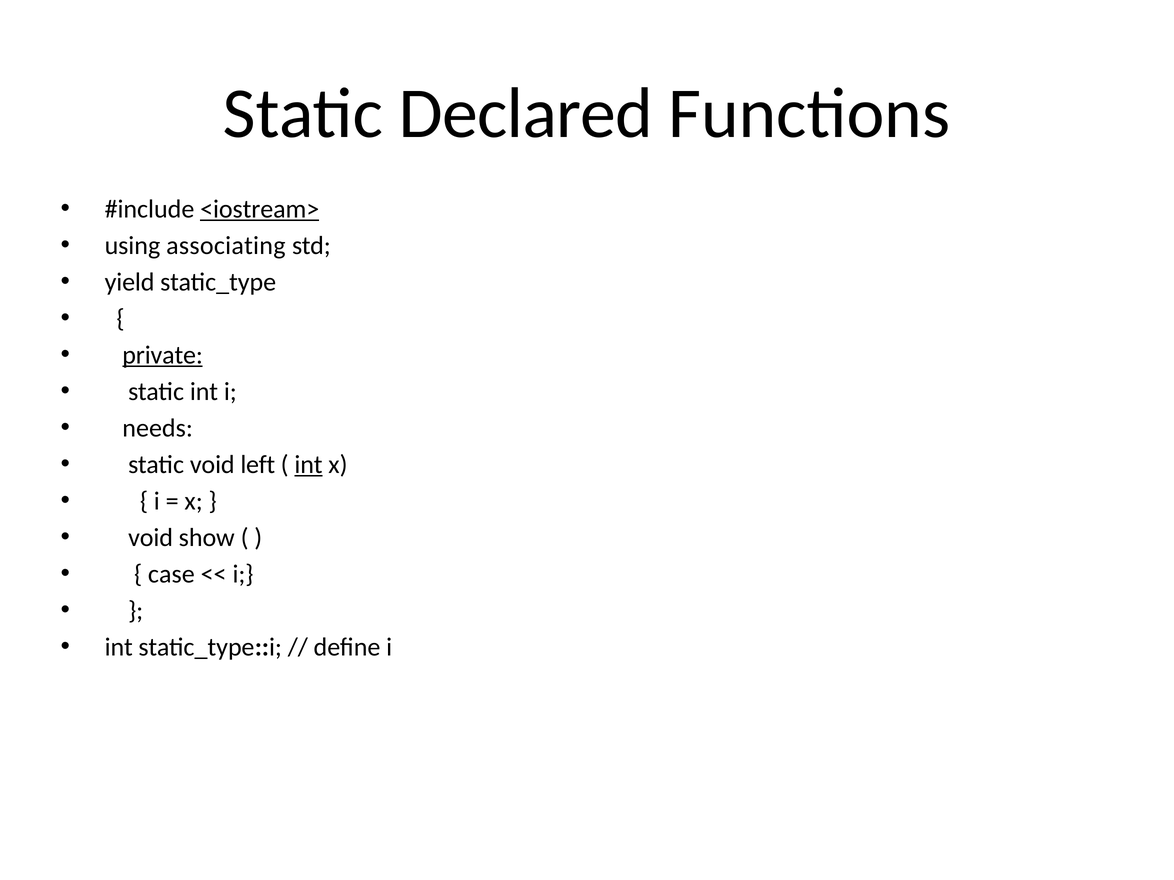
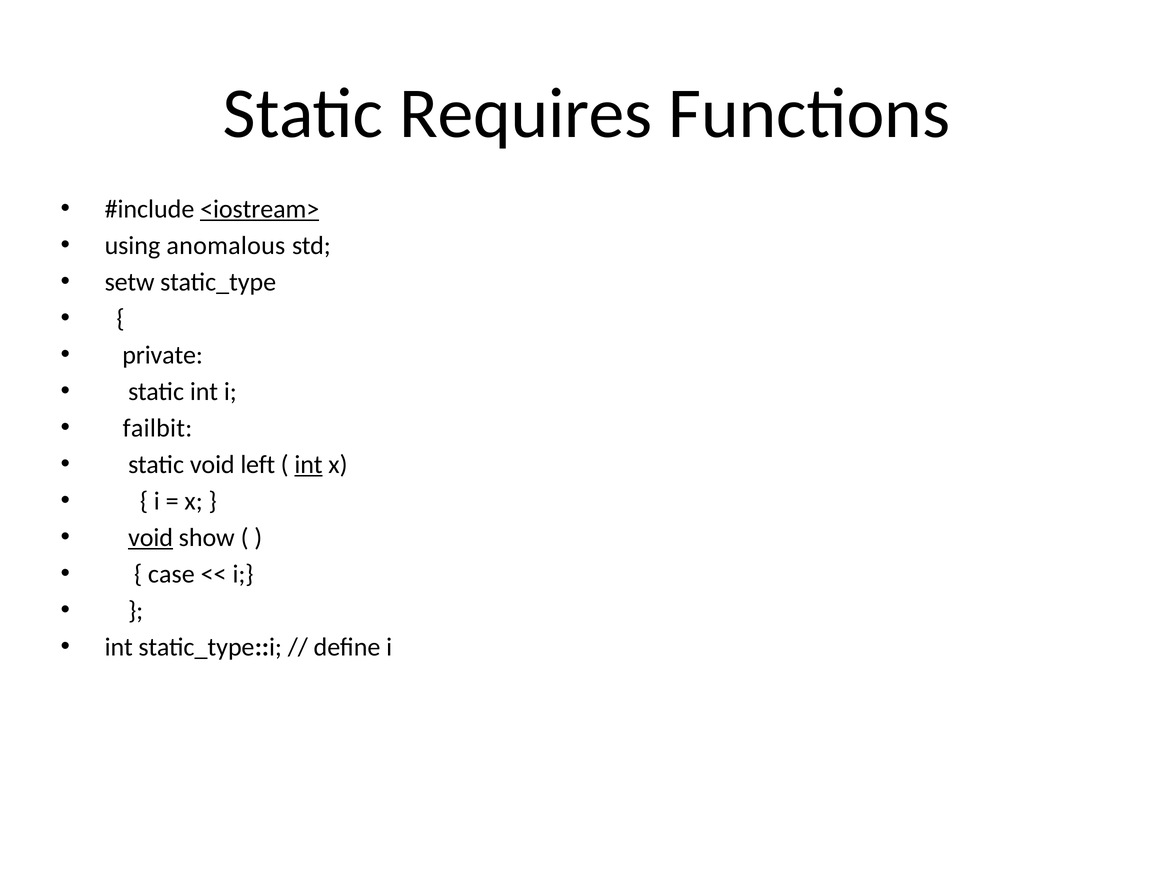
Declared: Declared -> Requires (526, 114)
associating: associating -> anomalous (226, 246)
yield: yield -> setw (130, 282)
private underline: present -> none (163, 355)
needs: needs -> failbit (157, 428)
void underline: none -> present (151, 538)
